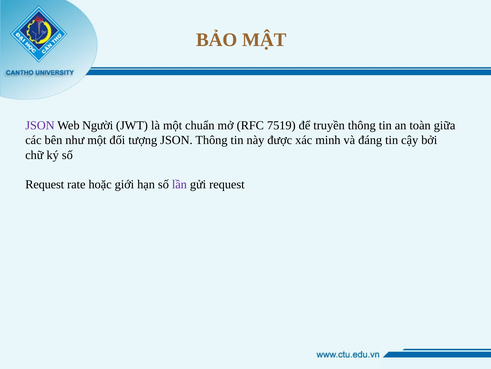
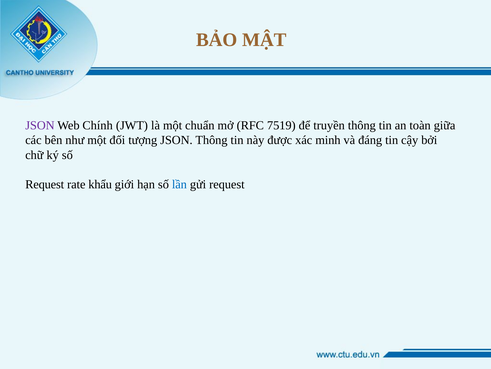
Người: Người -> Chính (98, 125)
hoặc: hoặc -> khẩu (100, 184)
lần colour: purple -> blue (179, 184)
